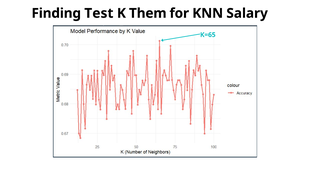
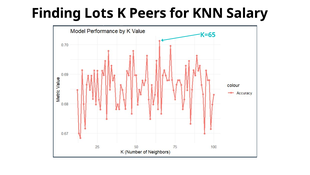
Test: Test -> Lots (99, 13)
Them: Them -> Peers (148, 13)
